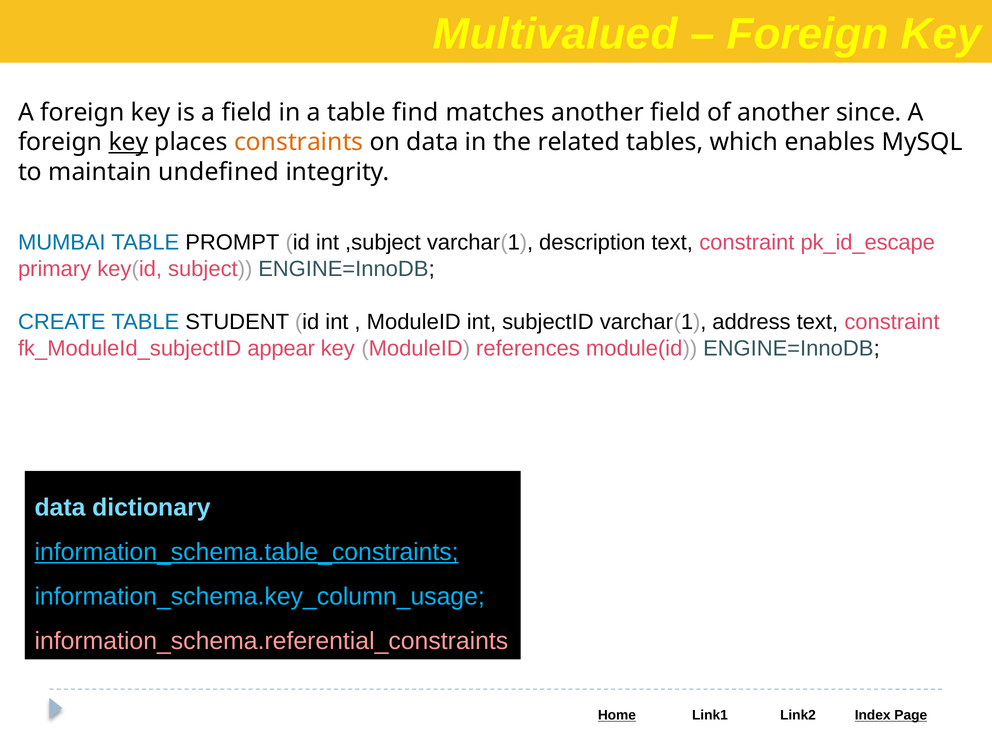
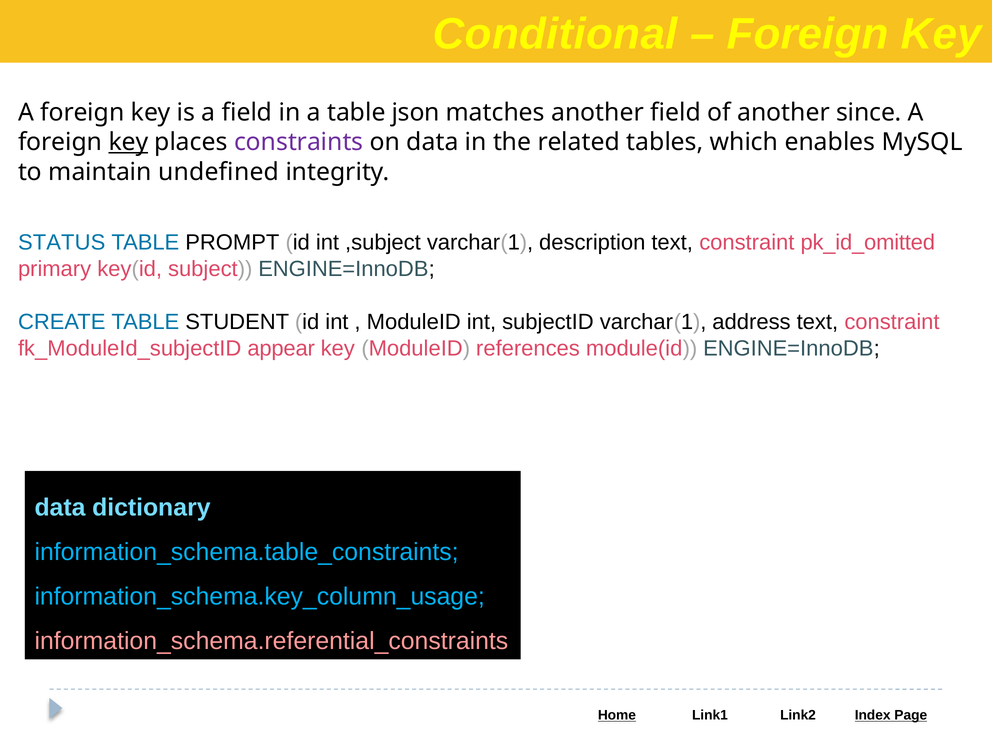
Multivalued: Multivalued -> Conditional (555, 34)
find: find -> json (416, 112)
constraints colour: orange -> purple (299, 142)
MUMBAI: MUMBAI -> STATUS (62, 243)
pk_id_escape: pk_id_escape -> pk_id_omitted (868, 243)
information_schema.table_constraints underline: present -> none (247, 552)
